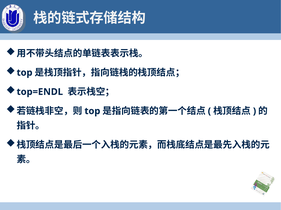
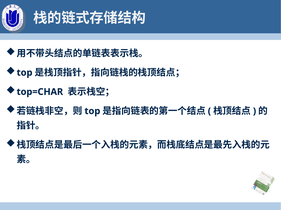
top=ENDL: top=ENDL -> top=CHAR (40, 92)
